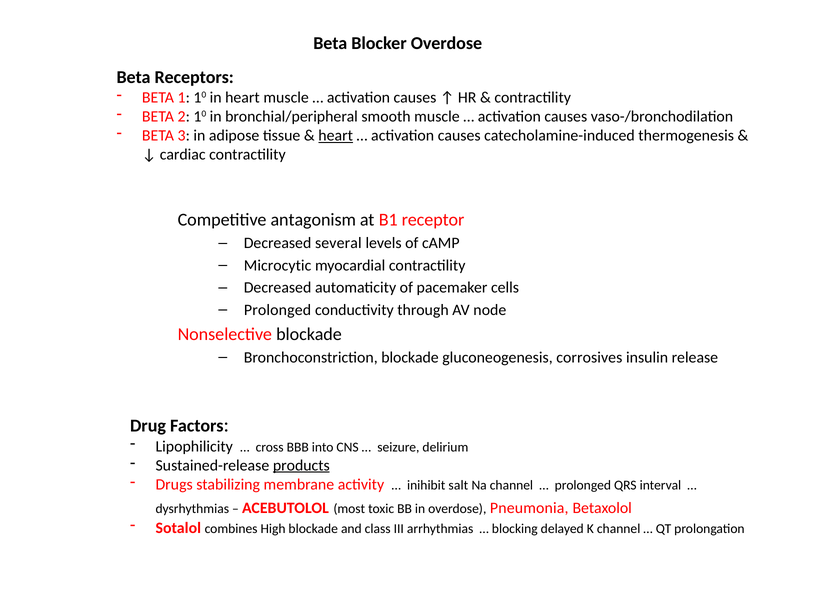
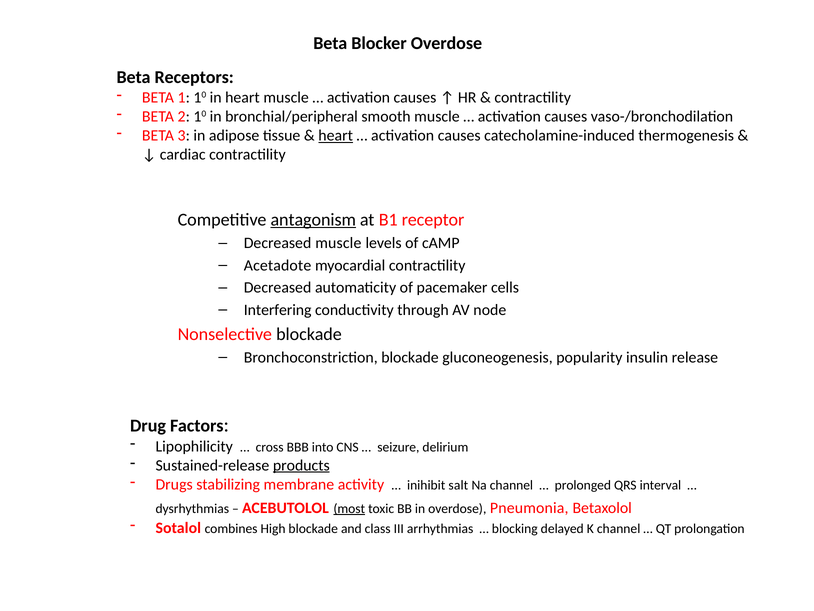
antagonism underline: none -> present (313, 220)
Decreased several: several -> muscle (338, 243)
Microcytic: Microcytic -> Acetadote (278, 265)
Prolonged: Prolonged -> Interfering (278, 310)
corrosives: corrosives -> popularity (589, 357)
most underline: none -> present (349, 508)
